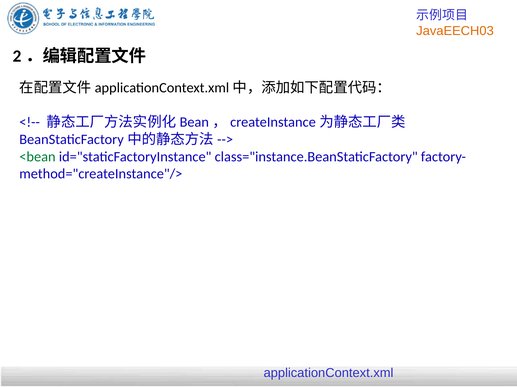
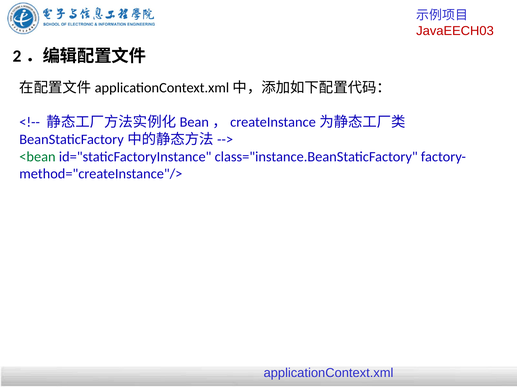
JavaEECH03 colour: orange -> red (455, 31)
